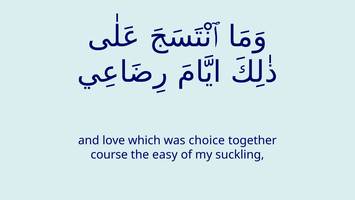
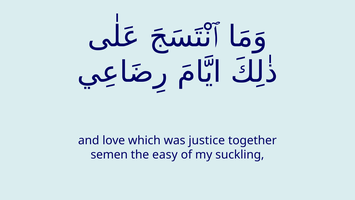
choice: choice -> justice (207, 140)
course: course -> semen (109, 154)
